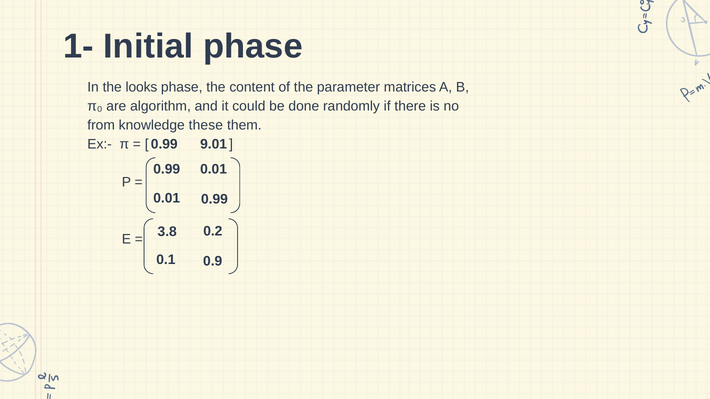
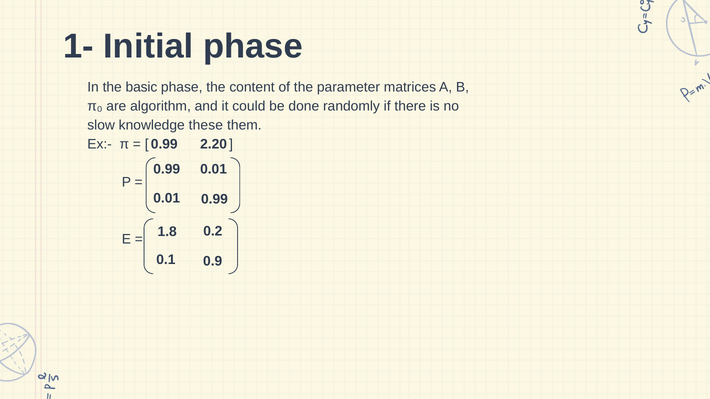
looks: looks -> basic (141, 87)
from: from -> slow (101, 125)
9.01: 9.01 -> 2.20 (214, 144)
3.8: 3.8 -> 1.8 (167, 232)
